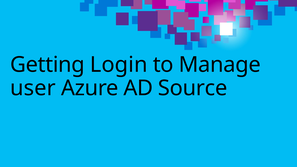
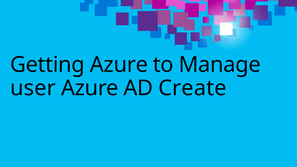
Getting Login: Login -> Azure (119, 65)
Source: Source -> Create (192, 88)
